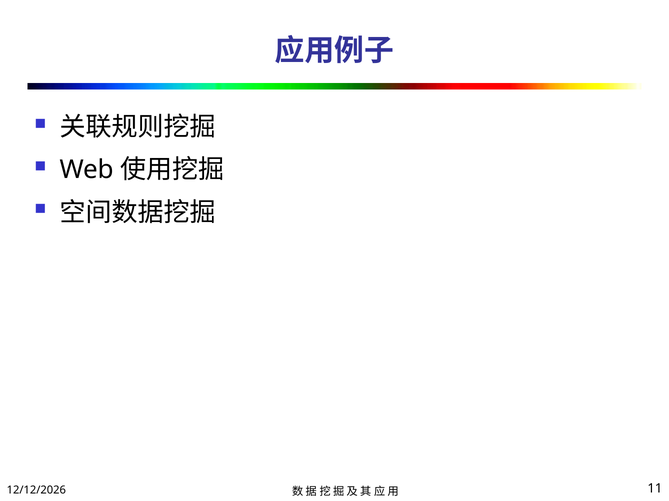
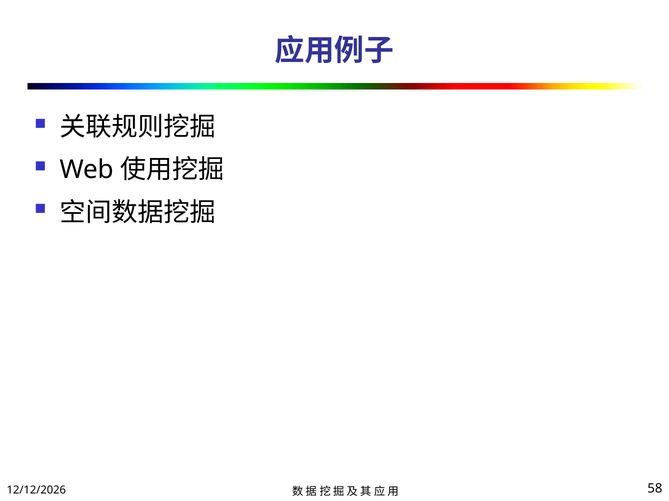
11: 11 -> 58 (655, 489)
